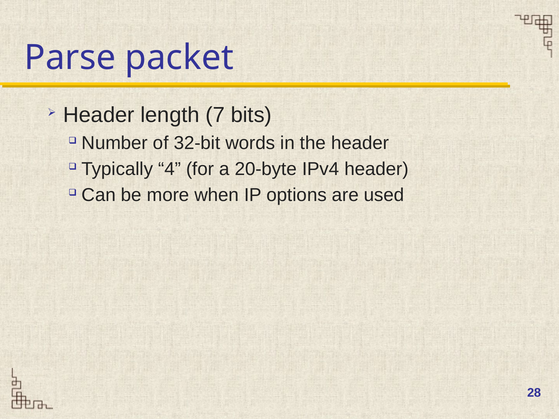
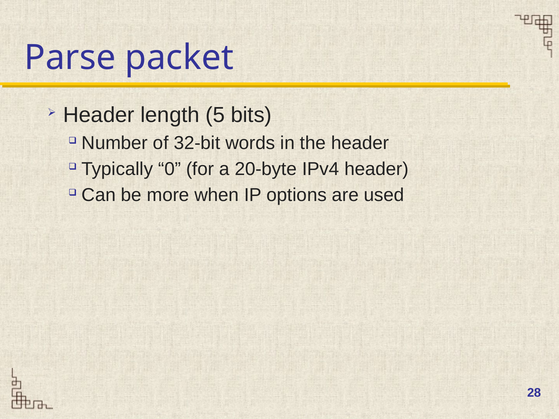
7: 7 -> 5 (215, 115)
4: 4 -> 0 (170, 169)
